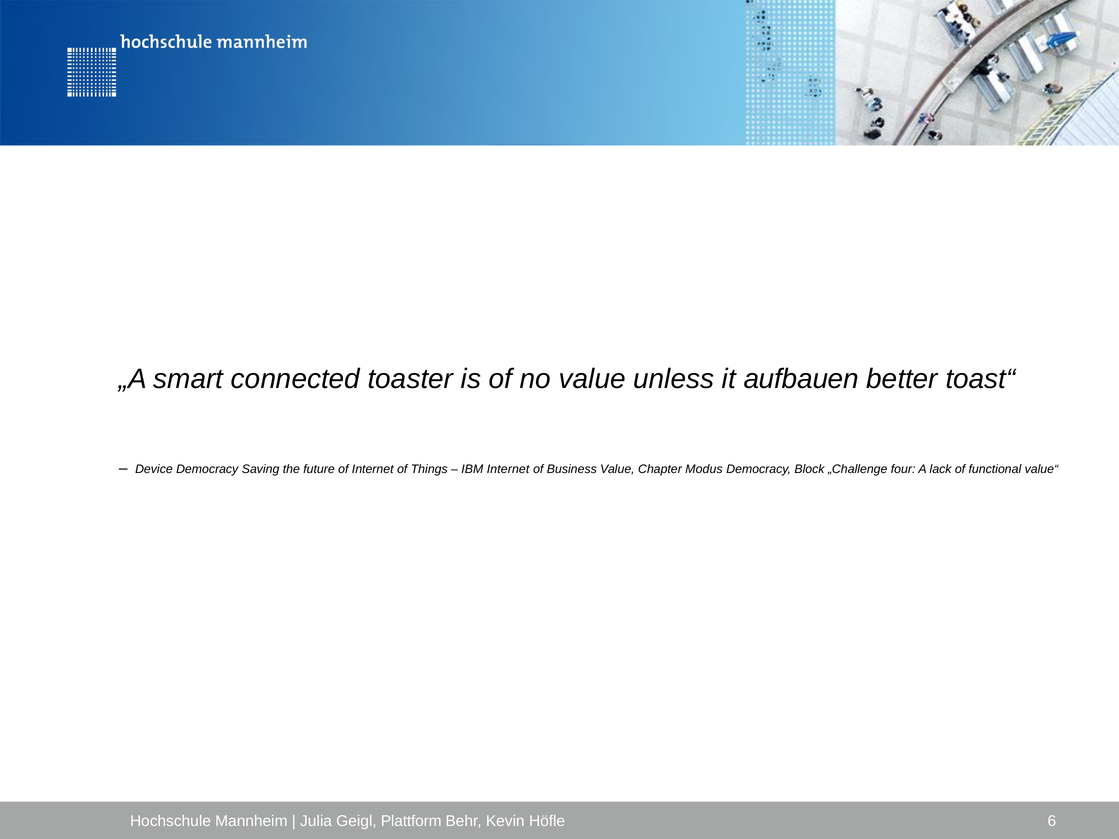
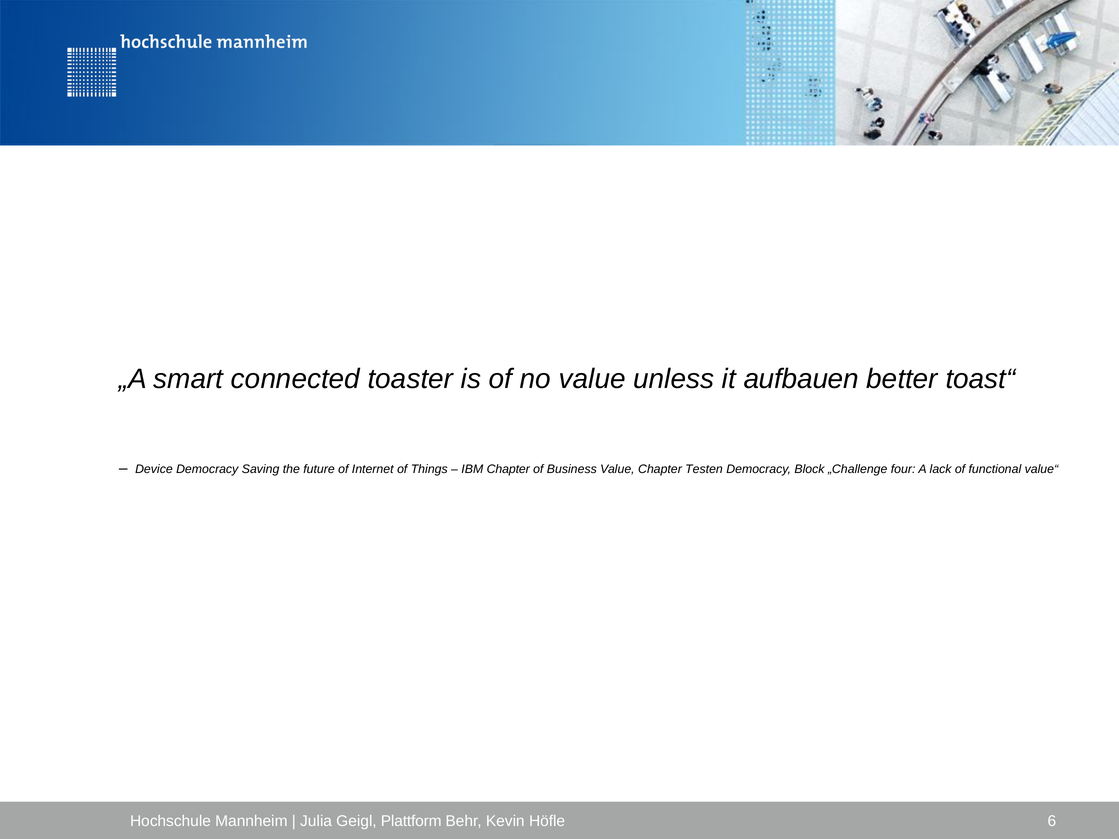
IBM Internet: Internet -> Chapter (508, 469)
Modus: Modus -> Testen (704, 469)
